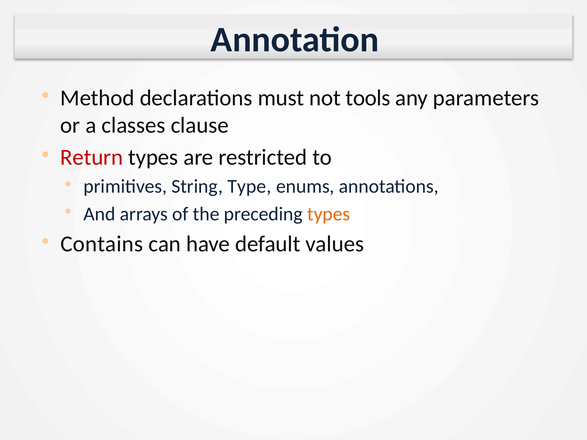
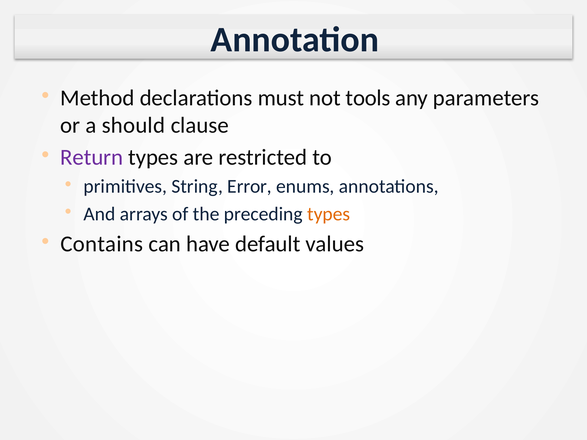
classes: classes -> should (133, 126)
Return colour: red -> purple (92, 158)
Type: Type -> Error (250, 187)
